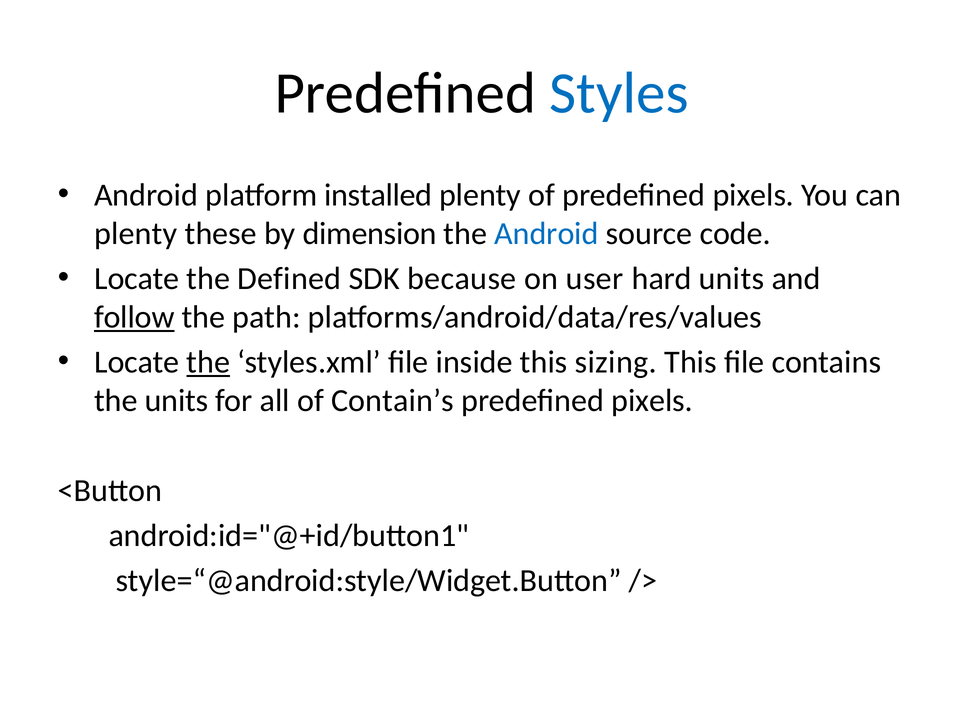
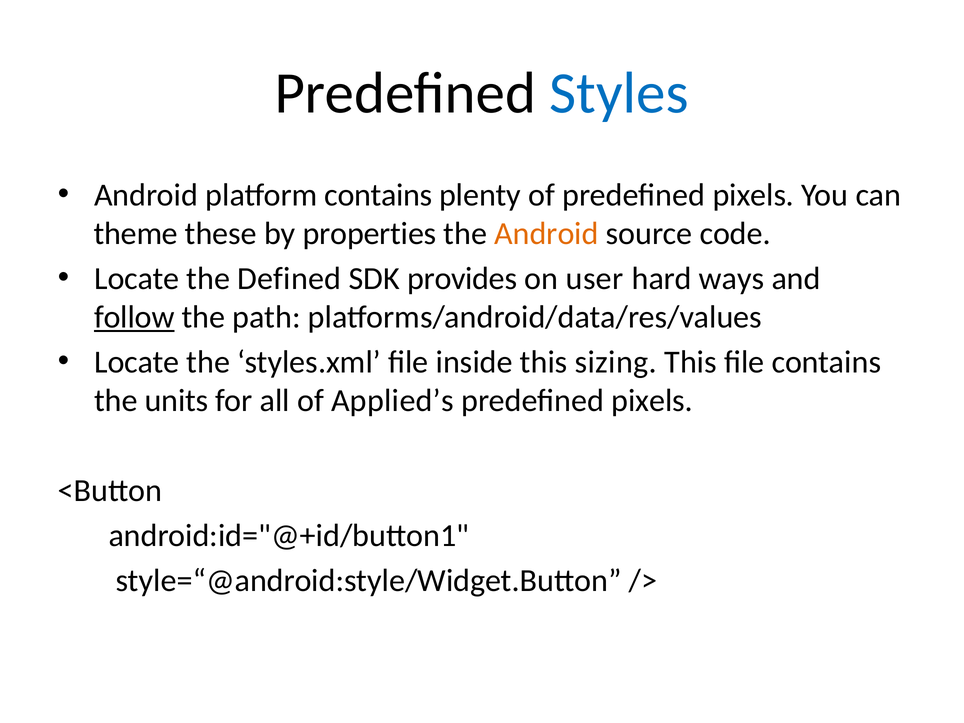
platform installed: installed -> contains (378, 195)
plenty: plenty -> theme (136, 234)
dimension: dimension -> properties (370, 234)
Android colour: blue -> orange (546, 234)
because: because -> provides (462, 279)
hard units: units -> ways (732, 279)
the underline: present -> none (208, 362)
Contain’s: Contain’s -> Applied’s (392, 401)
